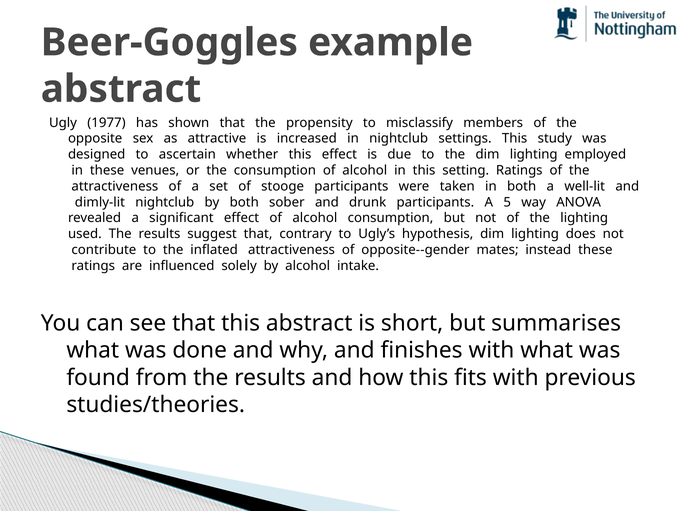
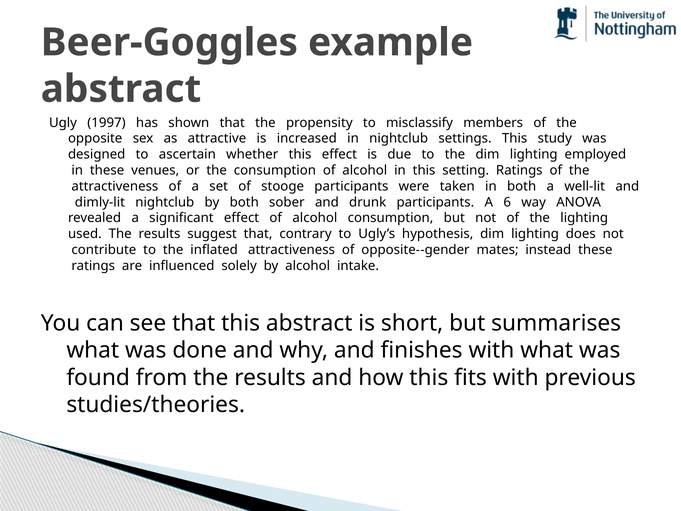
1977: 1977 -> 1997 (106, 123)
5: 5 -> 6 (507, 202)
